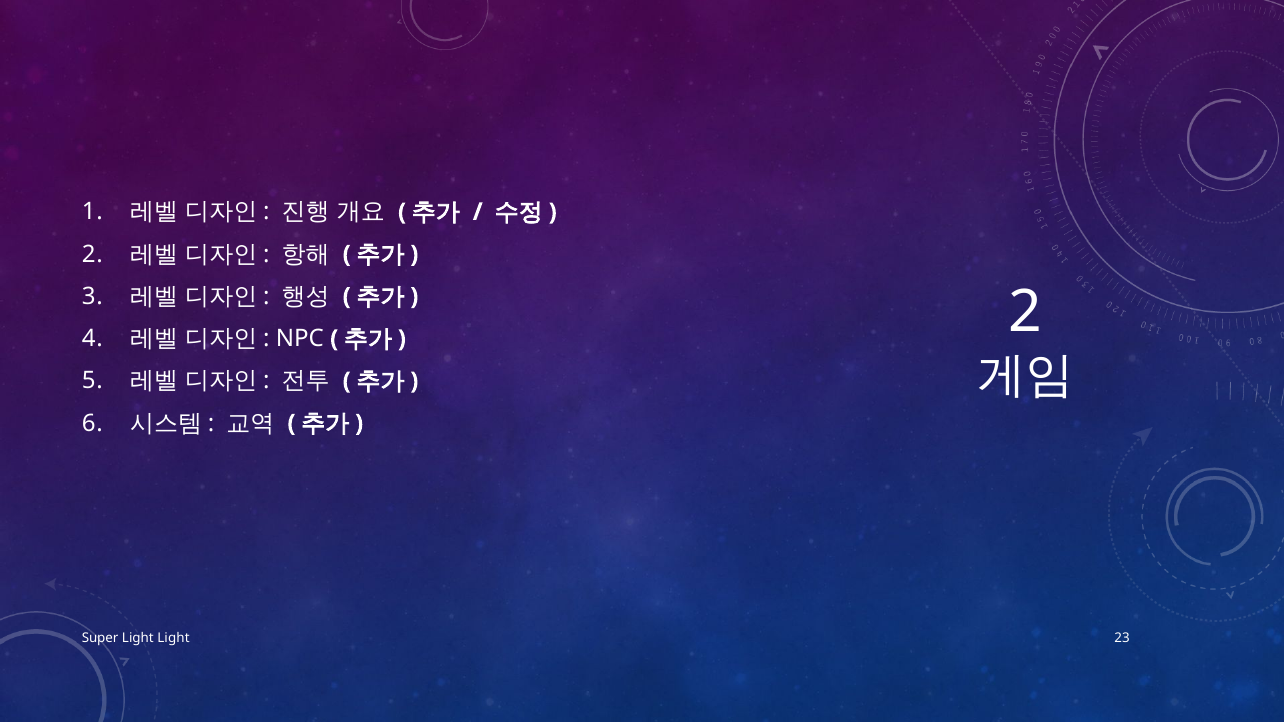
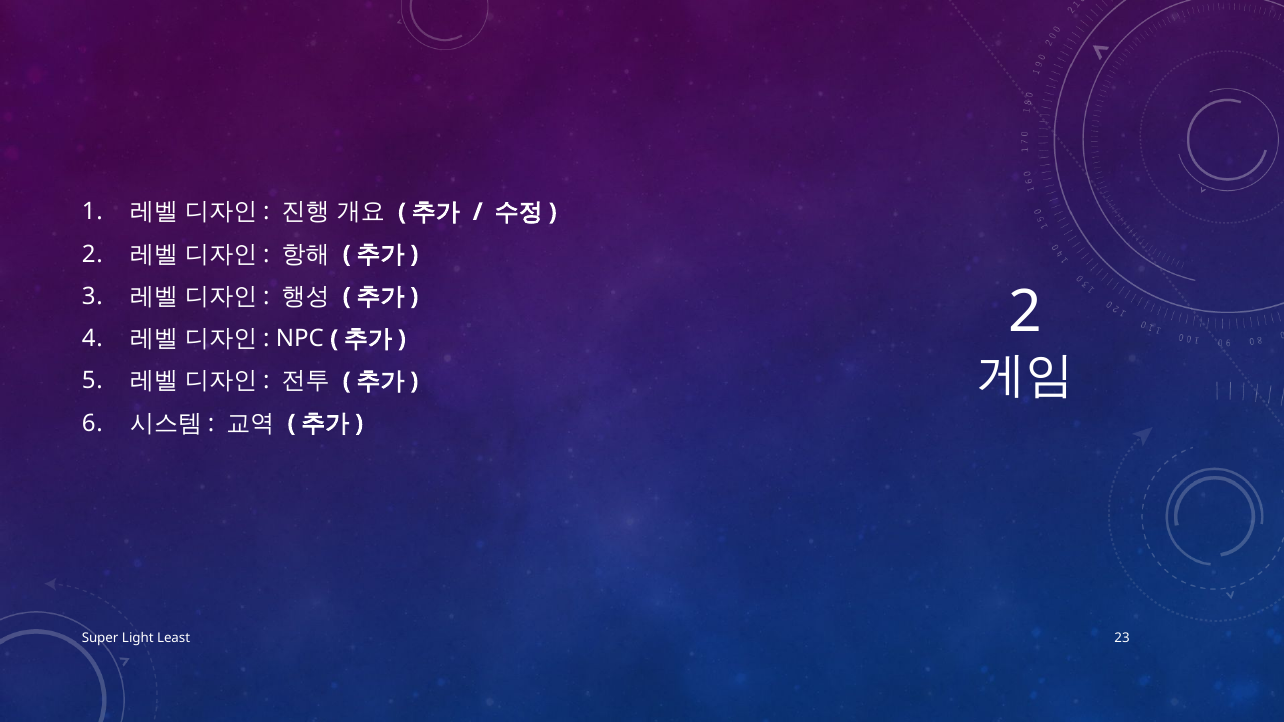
Light Light: Light -> Least (174, 638)
